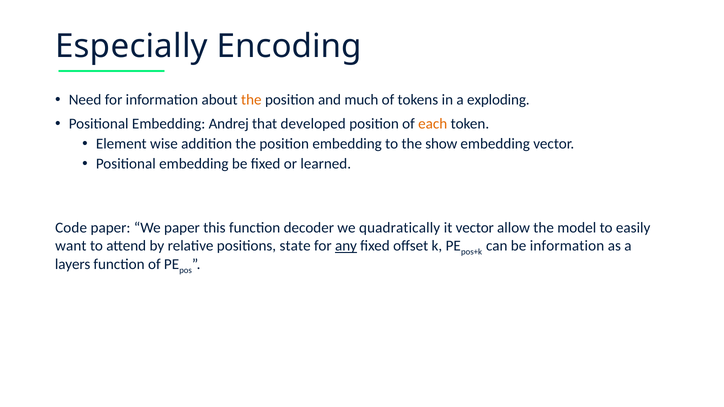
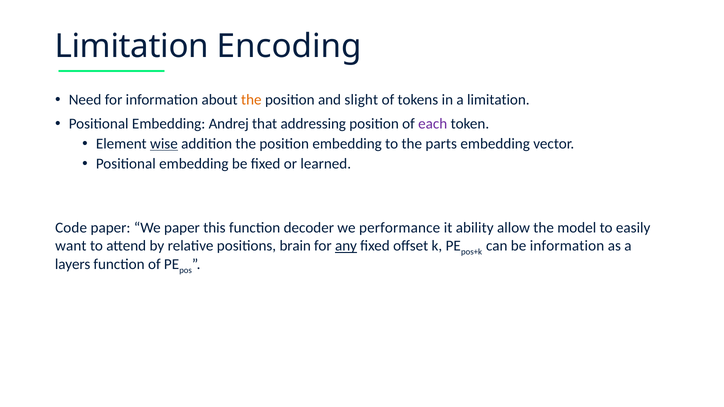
Especially: Especially -> Limitation (132, 46)
much: much -> slight (361, 100)
a exploding: exploding -> limitation (498, 100)
developed: developed -> addressing (313, 124)
each colour: orange -> purple (433, 124)
wise underline: none -> present (164, 144)
show: show -> parts (441, 144)
quadratically: quadratically -> performance (400, 228)
it vector: vector -> ability (475, 228)
state: state -> brain (295, 246)
